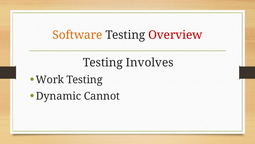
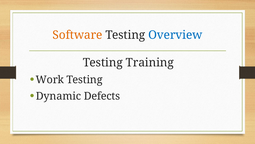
Overview colour: red -> blue (175, 35)
Involves: Involves -> Training (150, 62)
Cannot: Cannot -> Defects (102, 96)
